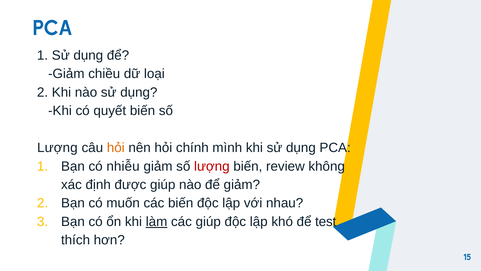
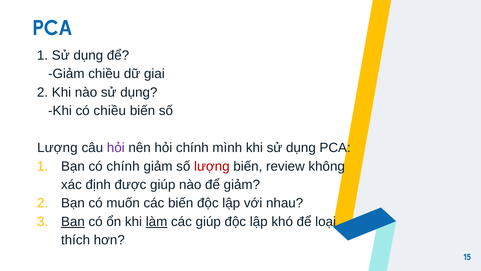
loại: loại -> giai (154, 74)
có quyết: quyết -> chiều (110, 111)
hỏi colour: orange -> purple (116, 148)
có nhiễu: nhiễu -> chính (123, 166)
Bạn underline: none -> present (73, 221)
test: test -> loại (326, 221)
